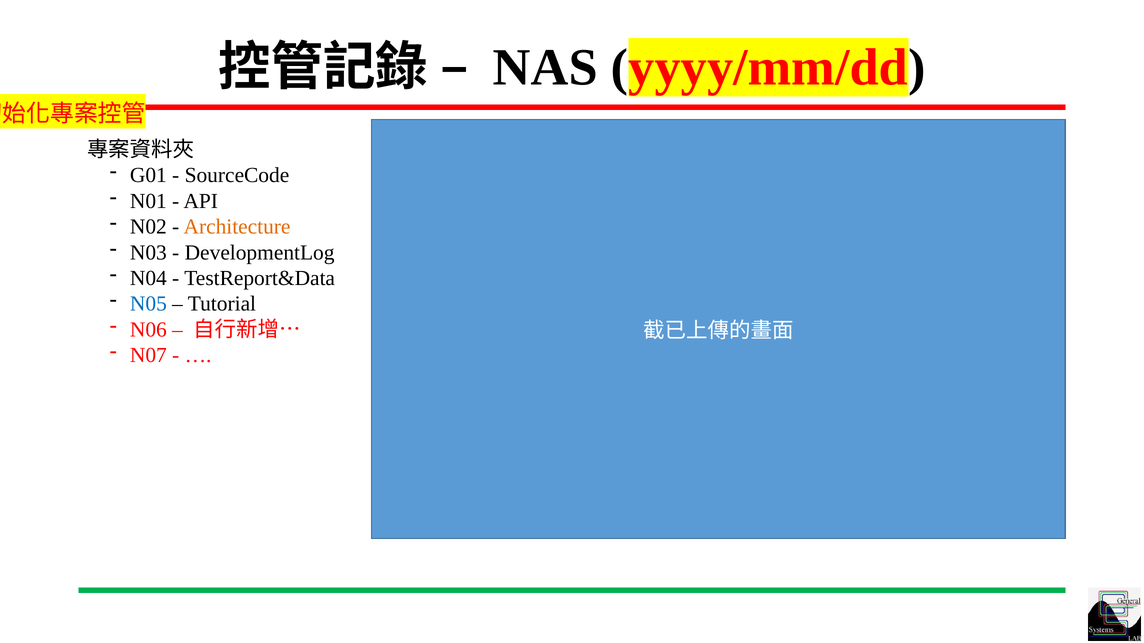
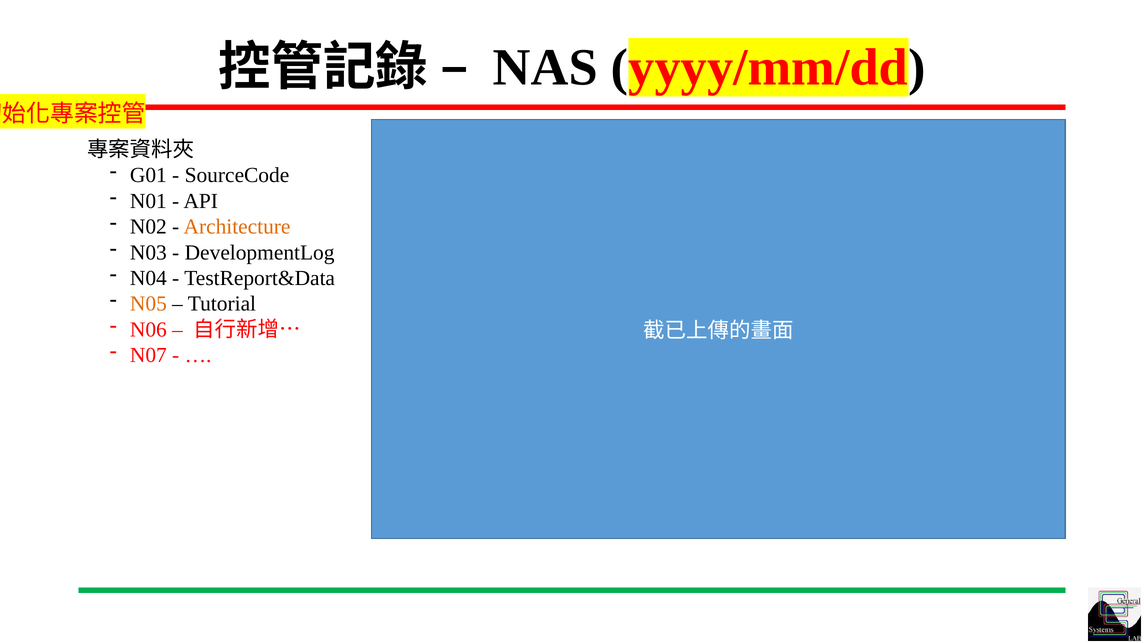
N05 colour: blue -> orange (148, 304)
